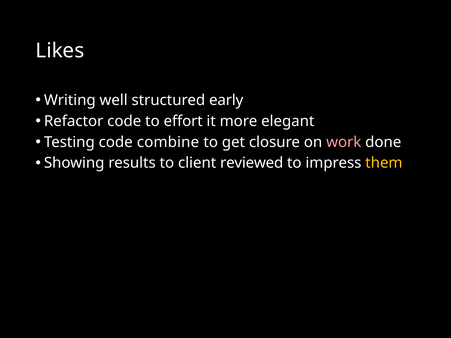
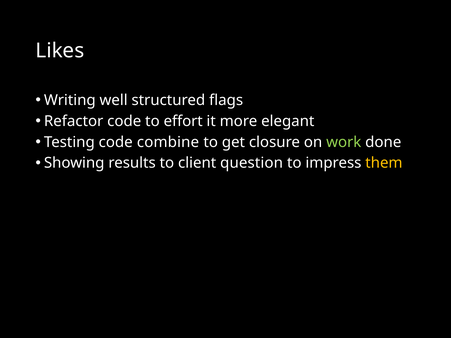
early: early -> flags (226, 100)
work colour: pink -> light green (344, 142)
reviewed: reviewed -> question (252, 163)
